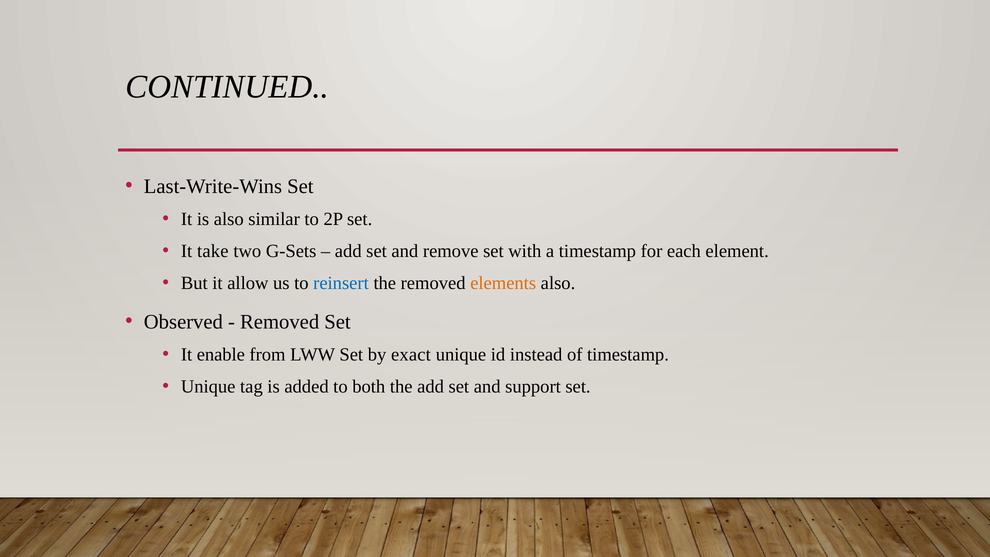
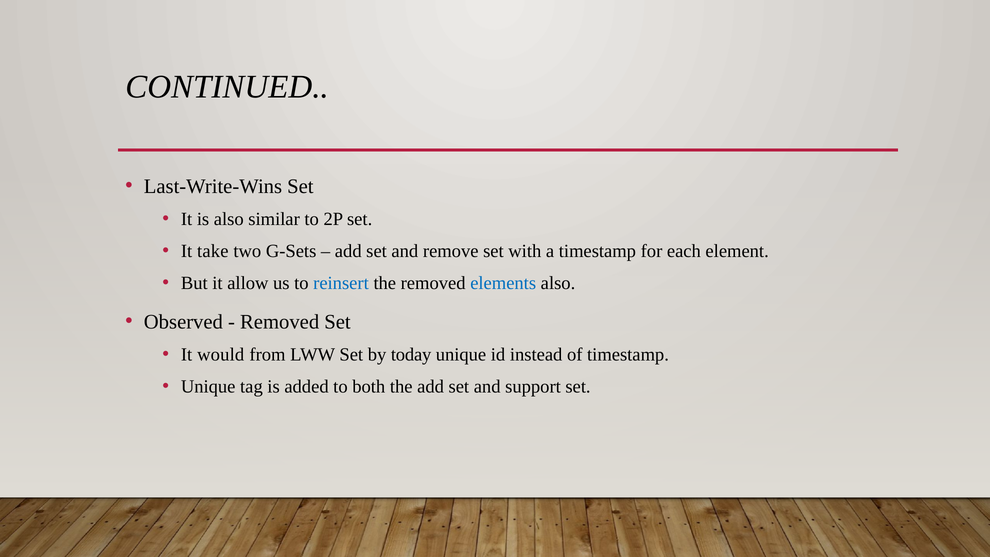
elements colour: orange -> blue (503, 283)
enable: enable -> would (221, 355)
exact: exact -> today (411, 355)
